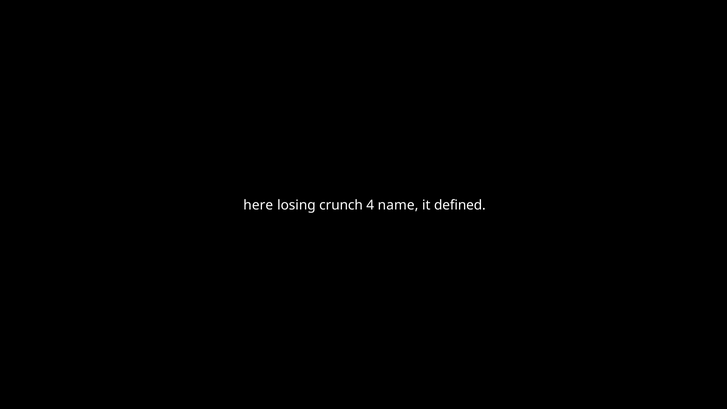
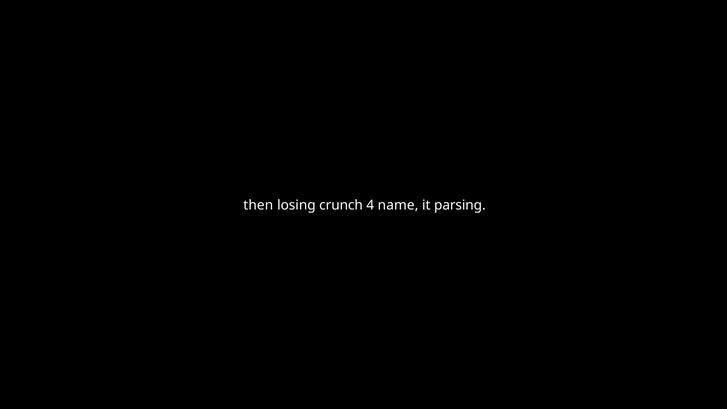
here: here -> then (258, 205)
defined: defined -> parsing (460, 205)
